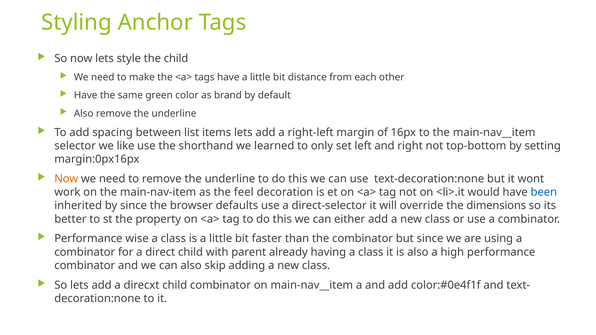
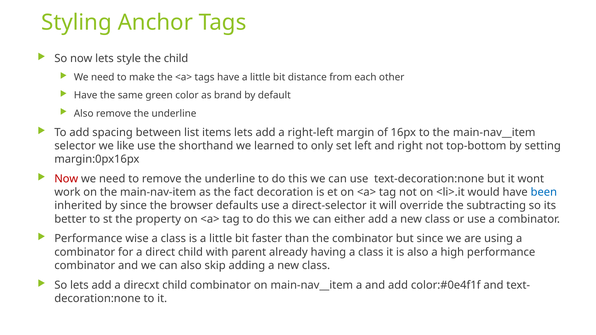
Now colour: orange -> red (66, 179)
feel: feel -> fact (244, 192)
dimensions: dimensions -> subtracting (496, 206)
